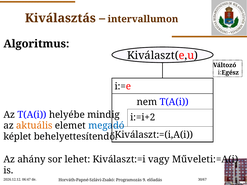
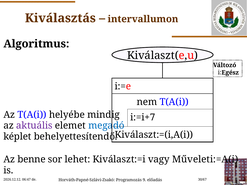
i:=i+2: i:=i+2 -> i:=i+7 (143, 118)
aktuális colour: orange -> purple (34, 126)
ahány: ahány -> benne (32, 160)
